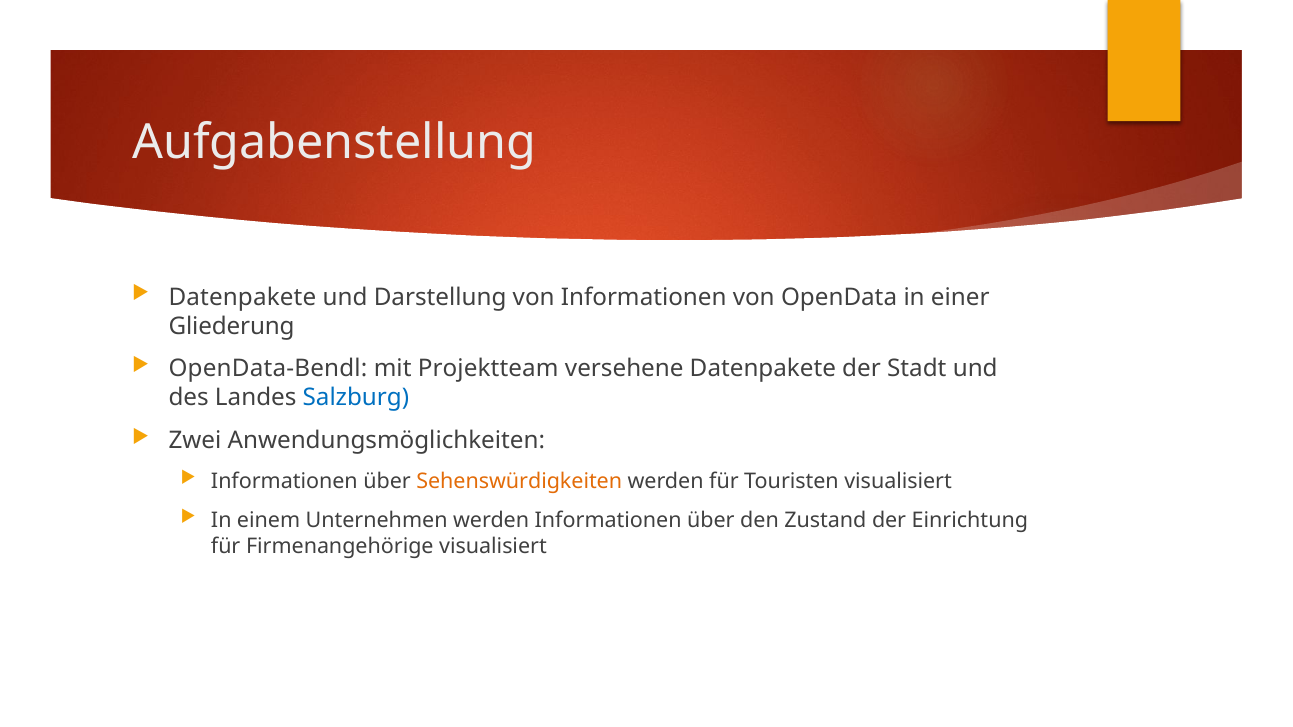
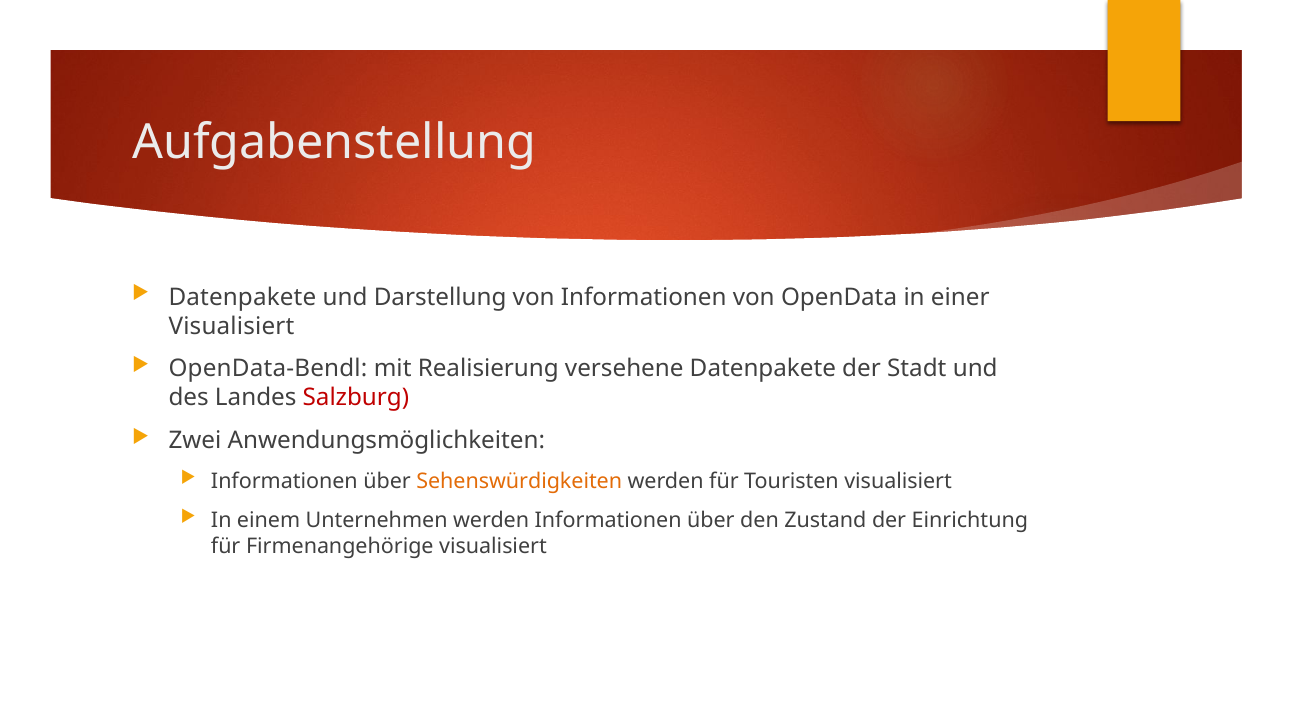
Gliederung: Gliederung -> Visualisiert (231, 326)
Projektteam: Projektteam -> Realisierung (488, 369)
Salzburg colour: blue -> red (356, 398)
